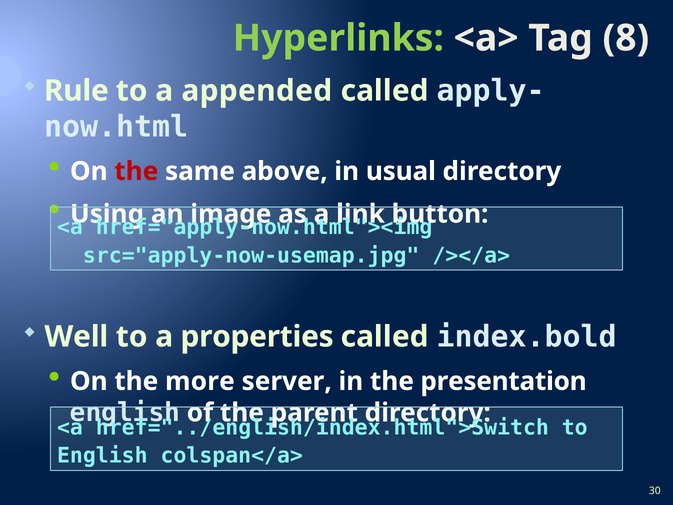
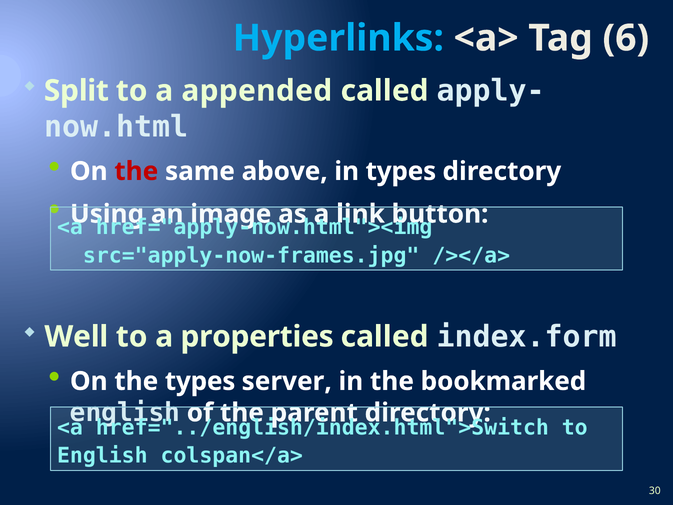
Hyperlinks colour: light green -> light blue (338, 38)
8: 8 -> 6 (626, 38)
Rule: Rule -> Split (76, 91)
in usual: usual -> types (401, 171)
src="apply-now-usemap.jpg: src="apply-now-usemap.jpg -> src="apply-now-frames.jpg (251, 255)
index.bold: index.bold -> index.form (527, 336)
the more: more -> types (200, 381)
presentation: presentation -> bookmarked (503, 381)
